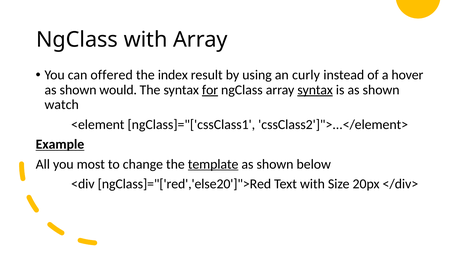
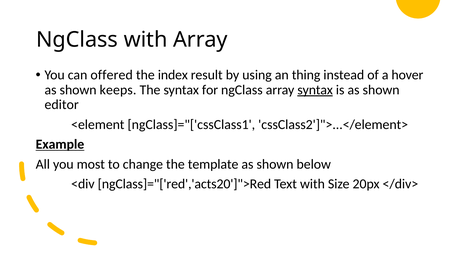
curly: curly -> thing (306, 75)
would: would -> keeps (118, 90)
for underline: present -> none (210, 90)
watch: watch -> editor (62, 105)
template underline: present -> none (213, 164)
ngClass]="['red','else20']">Red: ngClass]="['red','else20']">Red -> ngClass]="['red','acts20']">Red (184, 184)
